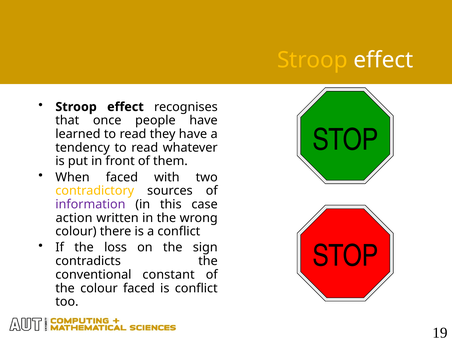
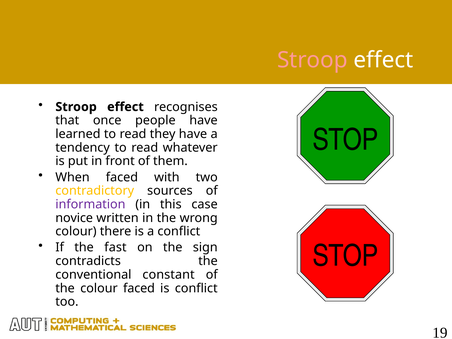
Stroop colour: yellow -> pink (312, 60)
action: action -> novice (74, 218)
loss: loss -> fast (115, 248)
